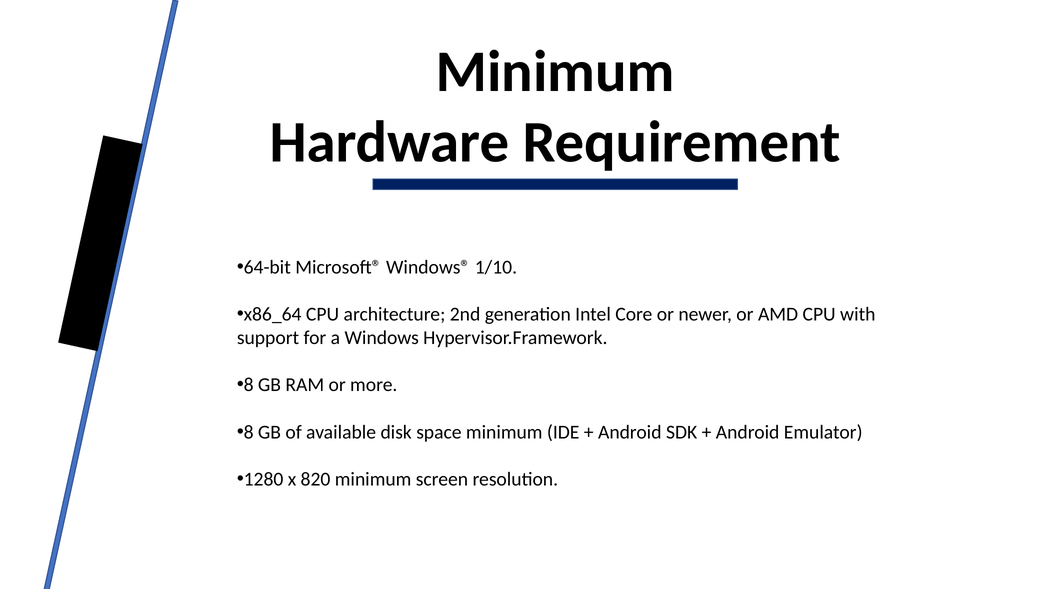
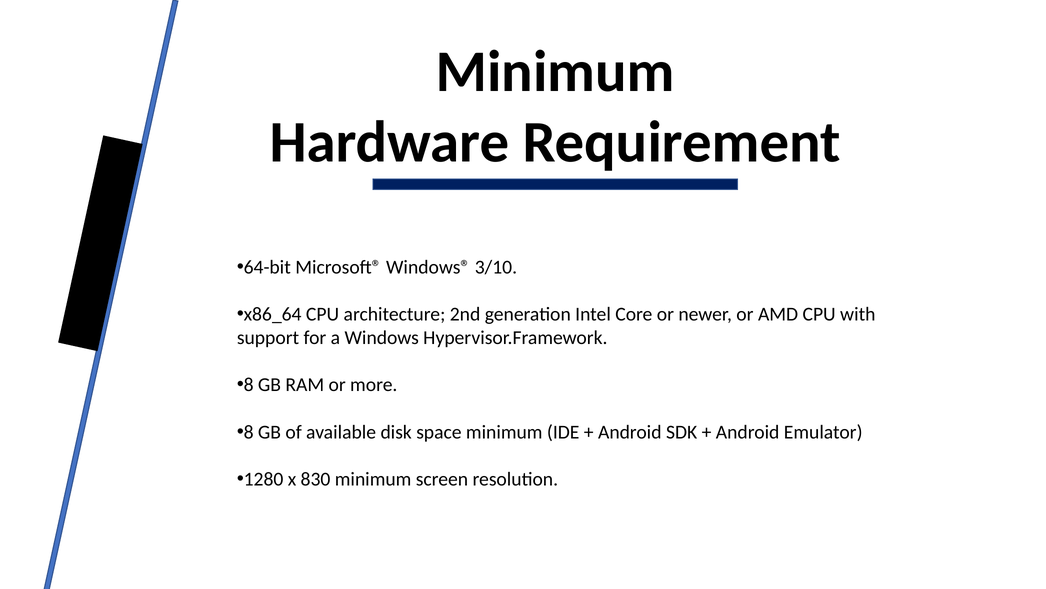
1/10: 1/10 -> 3/10 (496, 267)
820: 820 -> 830 (316, 479)
